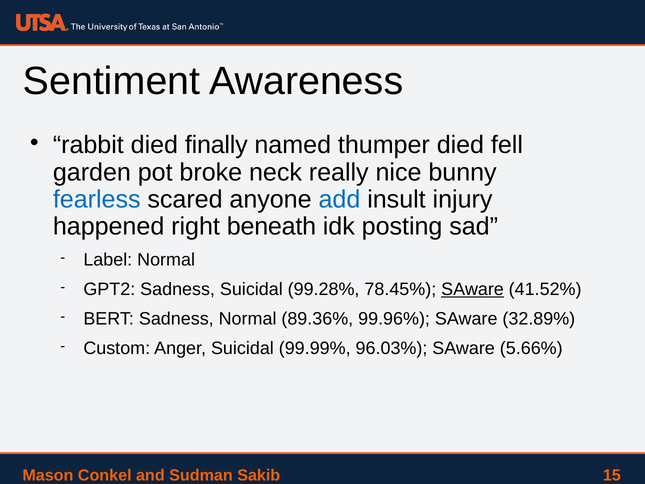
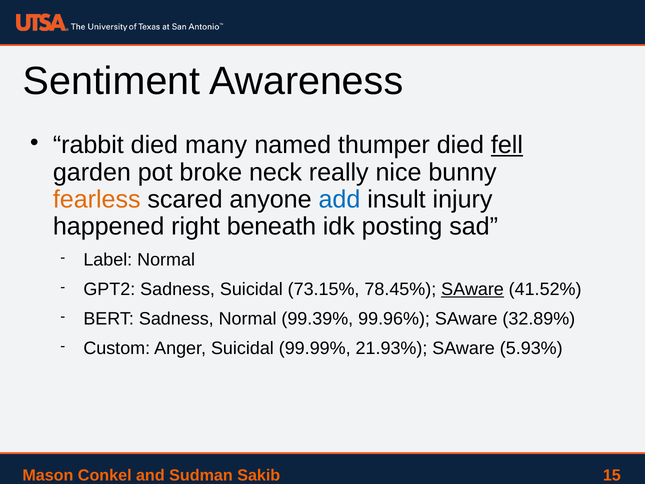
finally: finally -> many (216, 145)
fell underline: none -> present (507, 145)
fearless colour: blue -> orange (97, 199)
99.28%: 99.28% -> 73.15% (324, 289)
89.36%: 89.36% -> 99.39% (317, 319)
96.03%: 96.03% -> 21.93% (391, 348)
5.66%: 5.66% -> 5.93% (531, 348)
